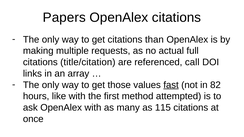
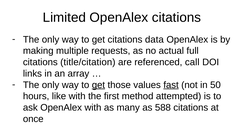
Papers: Papers -> Limited (64, 18)
than: than -> data (154, 40)
get underline: none -> present (98, 85)
82: 82 -> 50 (215, 85)
115: 115 -> 588 (163, 108)
